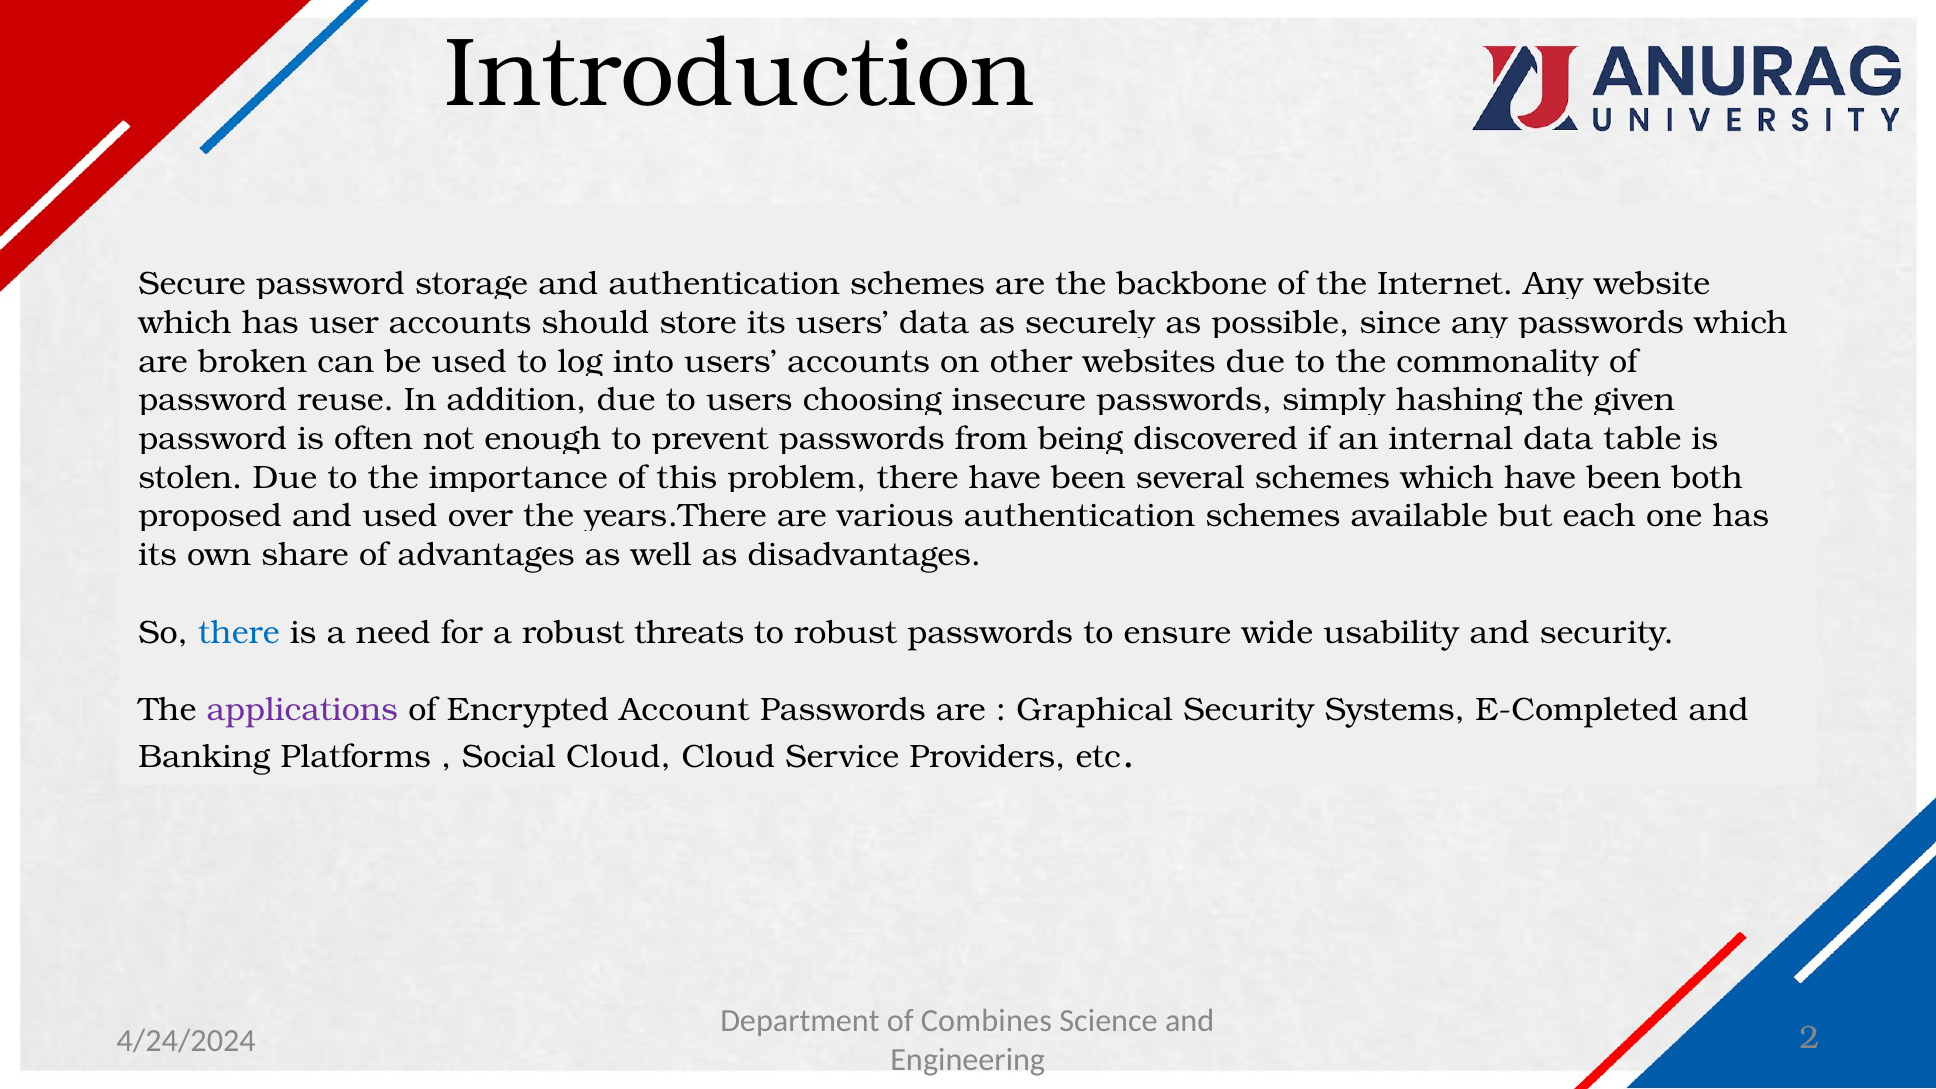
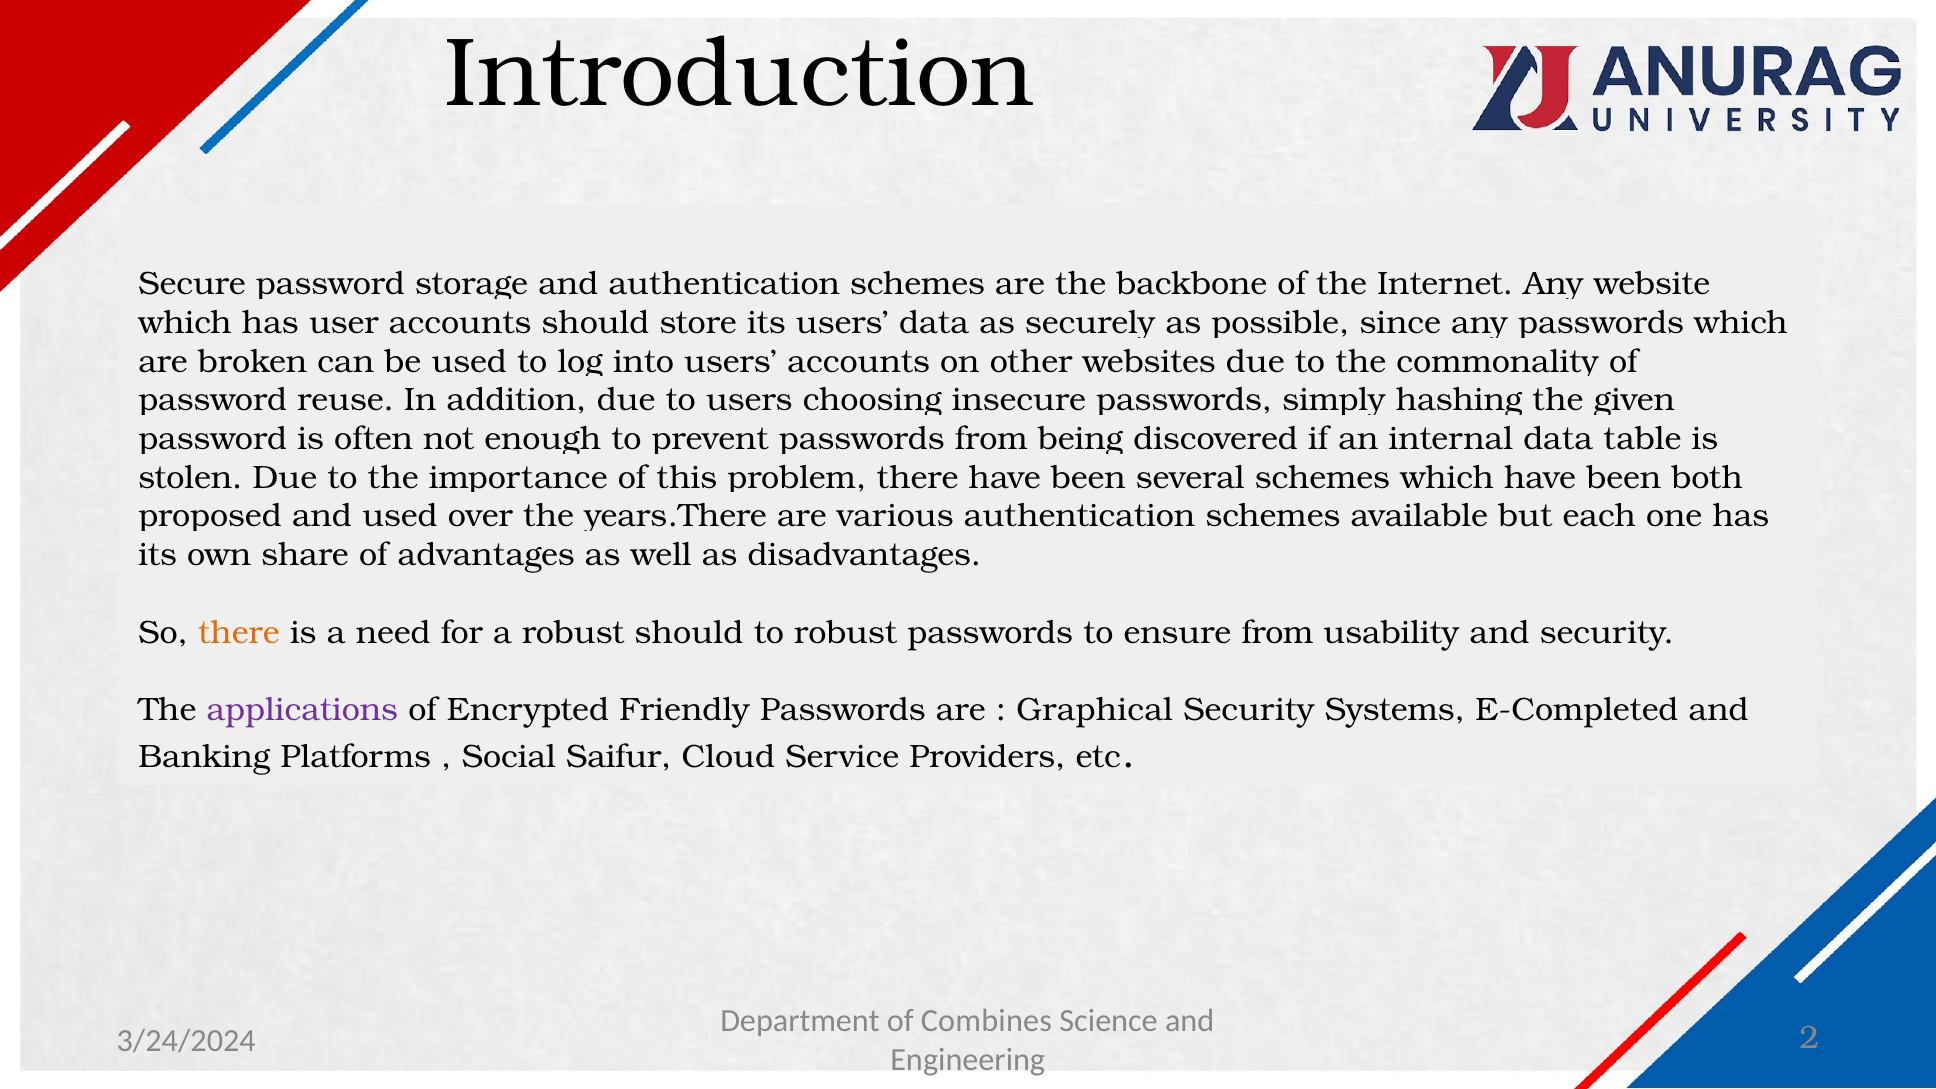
there colour: blue -> orange (239, 632)
robust threats: threats -> should (689, 632)
ensure wide: wide -> from (1277, 632)
Account: Account -> Friendly (685, 710)
Social Cloud: Cloud -> Saifur (619, 757)
4/24/2024: 4/24/2024 -> 3/24/2024 (186, 1041)
